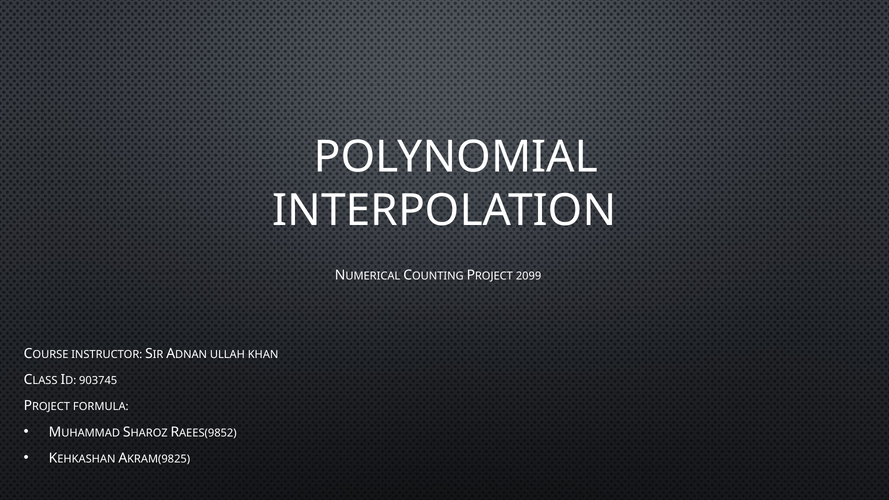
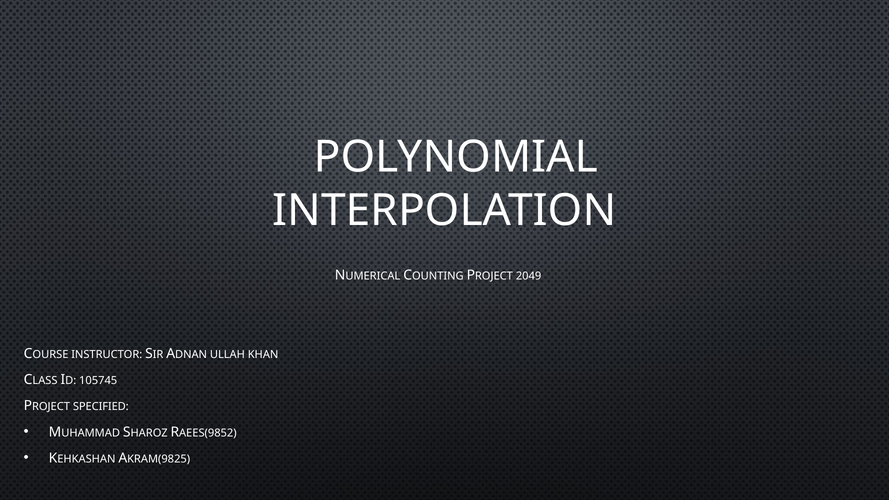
2099: 2099 -> 2049 (529, 276)
903745: 903745 -> 105745 (98, 381)
FORMULA: FORMULA -> SPECIFIED (101, 407)
